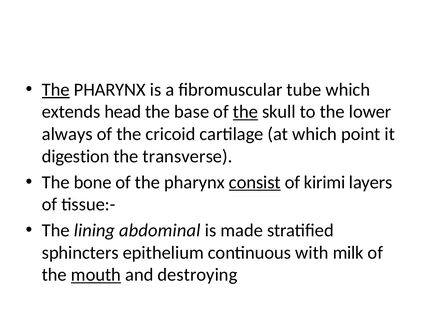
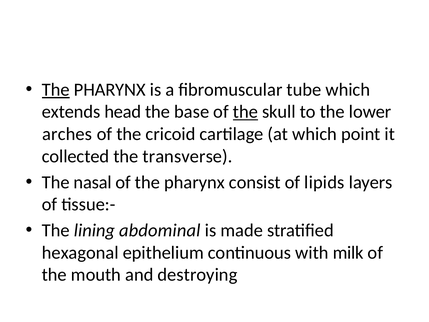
always: always -> arches (67, 134)
digestion: digestion -> collected (76, 156)
bone: bone -> nasal (93, 182)
consist underline: present -> none (255, 182)
kirimi: kirimi -> lipids (324, 182)
sphincters: sphincters -> hexagonal (80, 252)
mouth underline: present -> none (96, 275)
